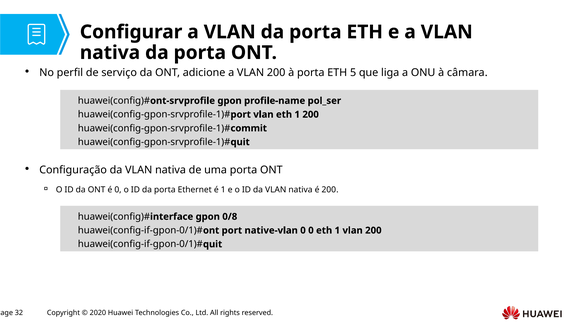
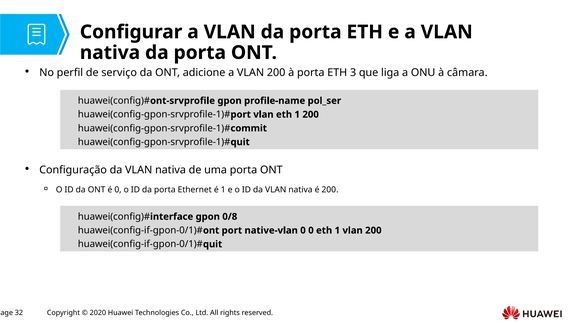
5: 5 -> 3 (353, 73)
